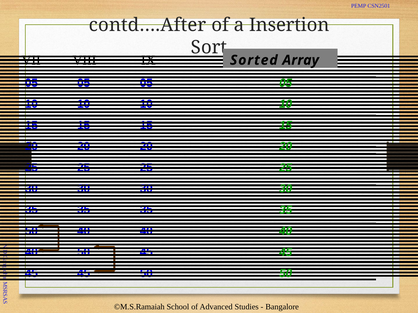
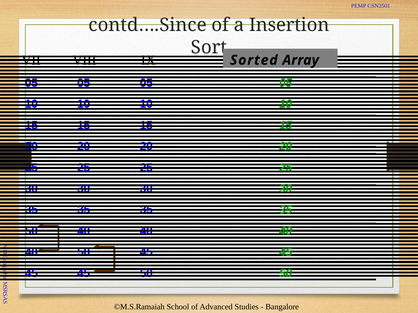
contd….After: contd….After -> contd….Since (148, 25)
